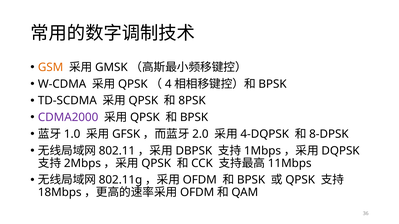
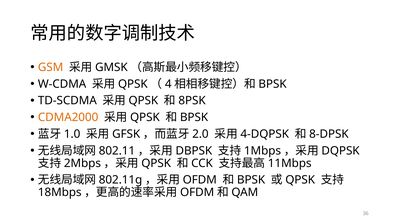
CDMA2000 colour: purple -> orange (68, 118)
